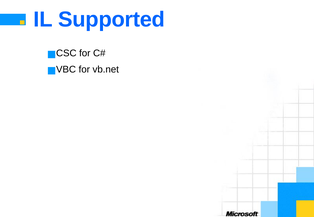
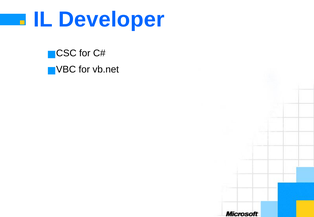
Supported: Supported -> Developer (111, 19)
